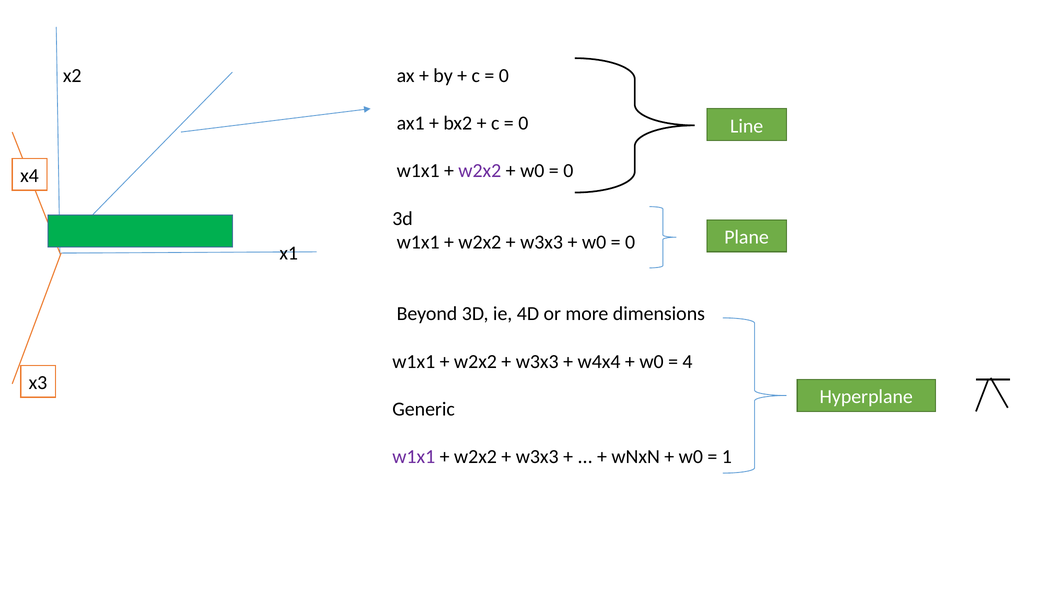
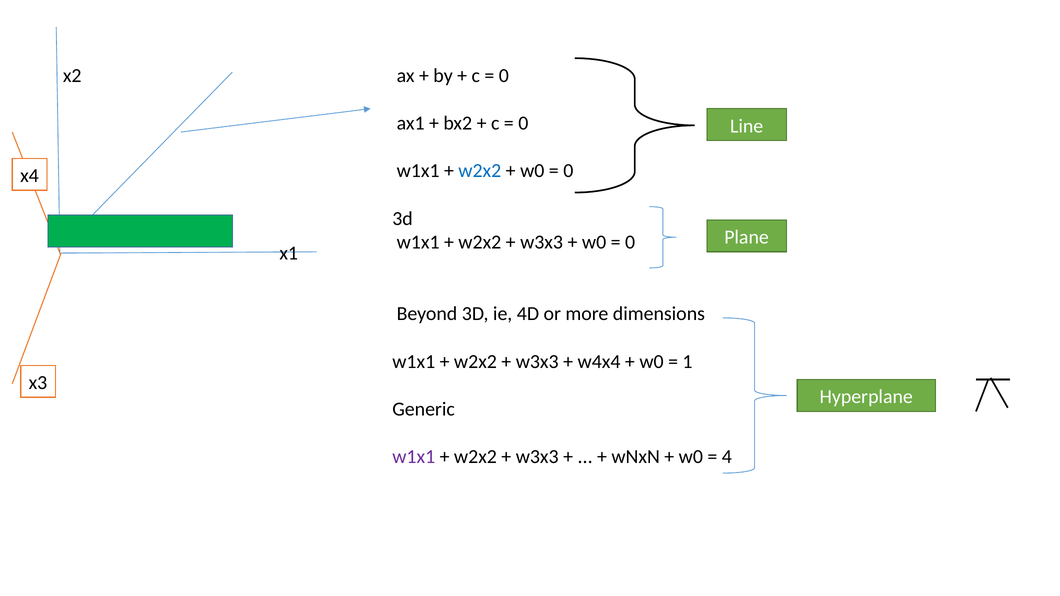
w2x2 colour: purple -> blue (480, 171)
4: 4 -> 1 (687, 362)
1: 1 -> 4 (727, 457)
